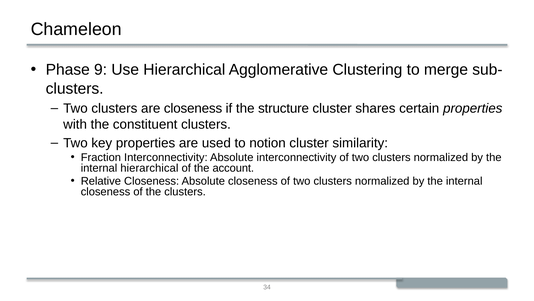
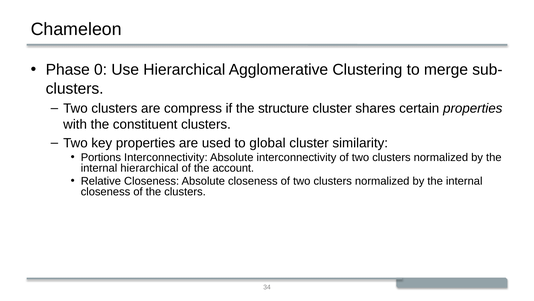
9: 9 -> 0 (101, 70)
are closeness: closeness -> compress (193, 108)
notion: notion -> global (267, 143)
Fraction: Fraction -> Portions (101, 157)
